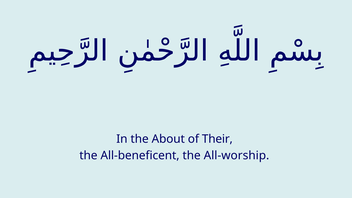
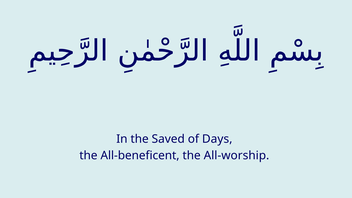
About: About -> Saved (168, 139)
Their: Their -> Days (217, 139)
